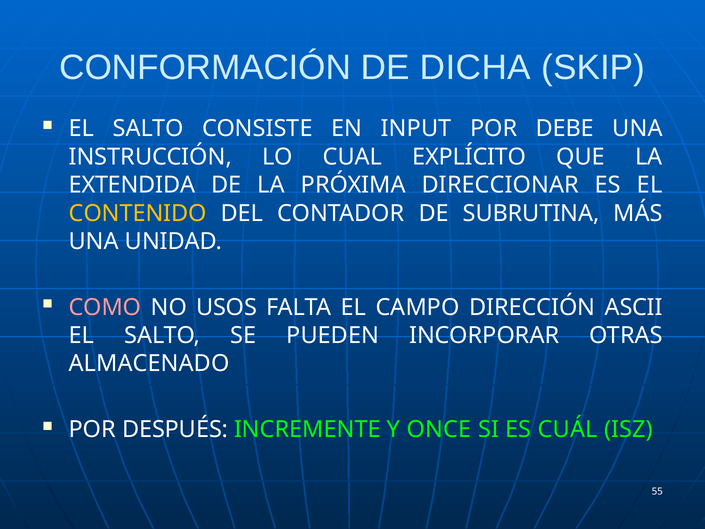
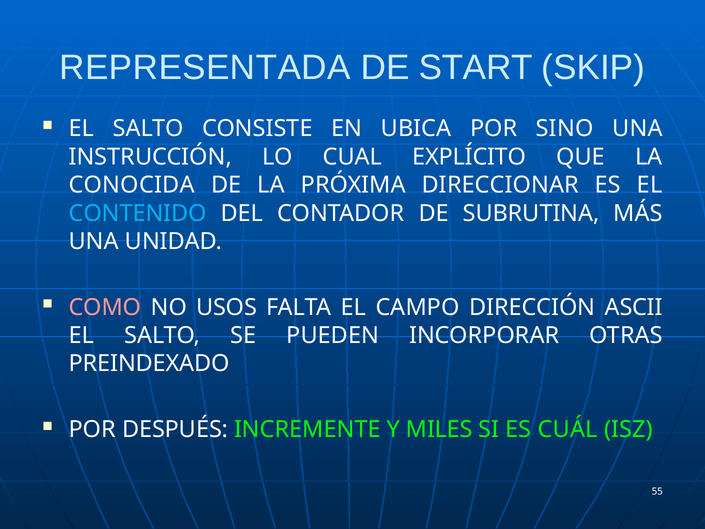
CONFORMACIÓN: CONFORMACIÓN -> REPRESENTADA (205, 68)
DICHA: DICHA -> START (476, 68)
INPUT: INPUT -> UBICA (416, 129)
DEBE: DEBE -> SINO (565, 129)
EXTENDIDA: EXTENDIDA -> CONOCIDA (132, 185)
CONTENIDO colour: yellow -> light blue (138, 213)
ALMACENADO: ALMACENADO -> PREINDEXADO (149, 364)
ONCE: ONCE -> MILES (439, 429)
